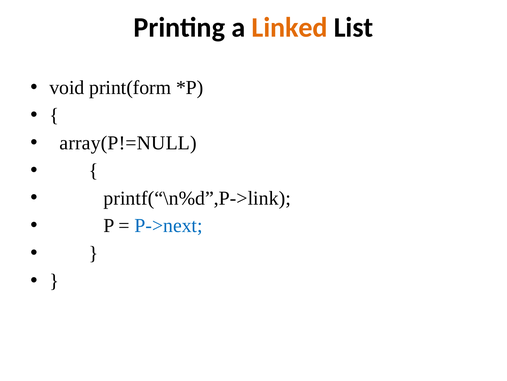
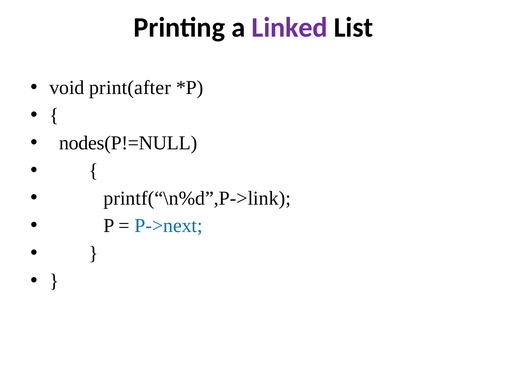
Linked colour: orange -> purple (290, 27)
print(form: print(form -> print(after (130, 88)
array(P!=NULL: array(P!=NULL -> nodes(P!=NULL (128, 143)
